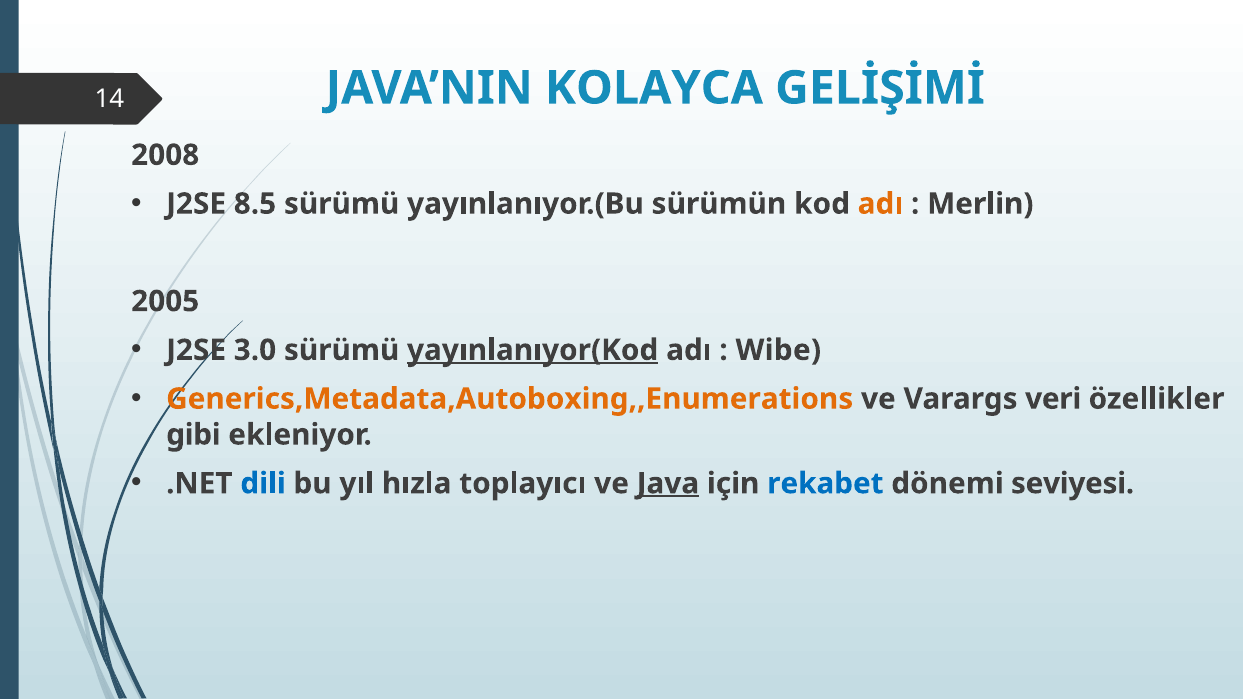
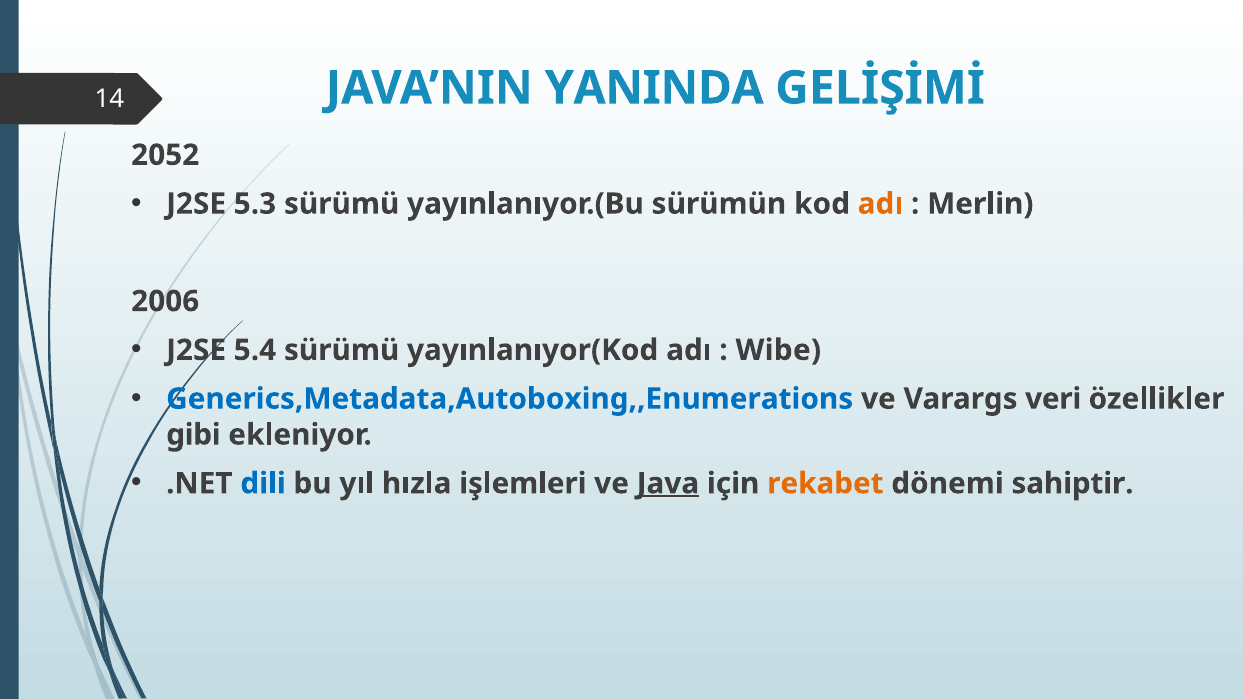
KOLAYCA: KOLAYCA -> YANINDA (654, 88)
2008: 2008 -> 2052 (165, 155)
8.5: 8.5 -> 5.3 (255, 204)
2005: 2005 -> 2006 (165, 301)
3.0: 3.0 -> 5.4 (255, 350)
yayınlanıyor(Kod underline: present -> none (533, 350)
Generics,Metadata,Autoboxing,,Enumerations colour: orange -> blue (510, 399)
toplayıcı: toplayıcı -> işlemleri (523, 484)
rekabet colour: blue -> orange (825, 484)
seviyesi: seviyesi -> sahiptir (1072, 484)
